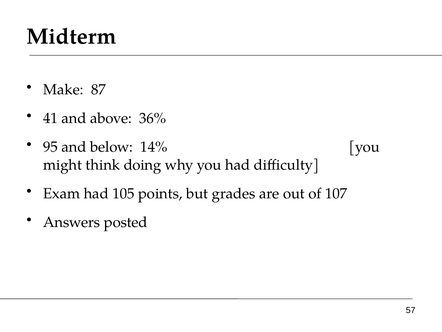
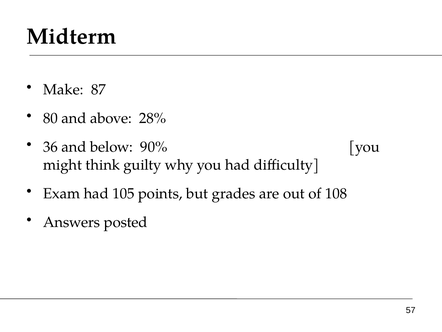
41: 41 -> 80 (50, 118)
36%: 36% -> 28% (153, 118)
95: 95 -> 36 (50, 147)
14%: 14% -> 90% (154, 147)
doing: doing -> guilty (143, 165)
107: 107 -> 108 (336, 193)
